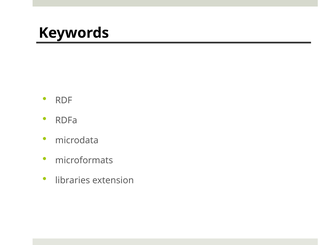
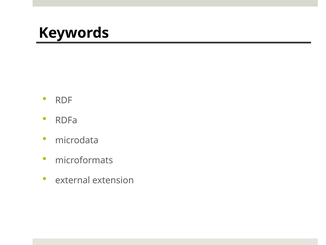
libraries: libraries -> external (73, 180)
